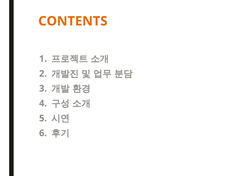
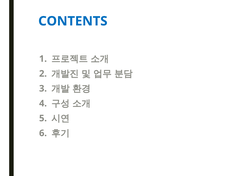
CONTENTS colour: orange -> blue (73, 21)
